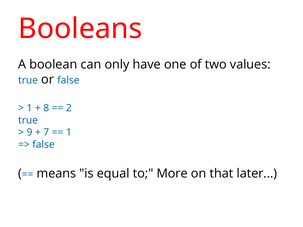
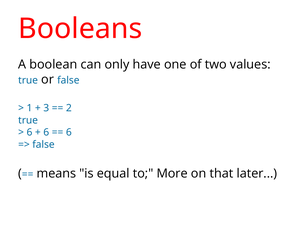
8: 8 -> 3 (46, 108)
9: 9 -> 6 (29, 133)
7: 7 -> 6 (46, 133)
1: 1 -> 6 (69, 133)
